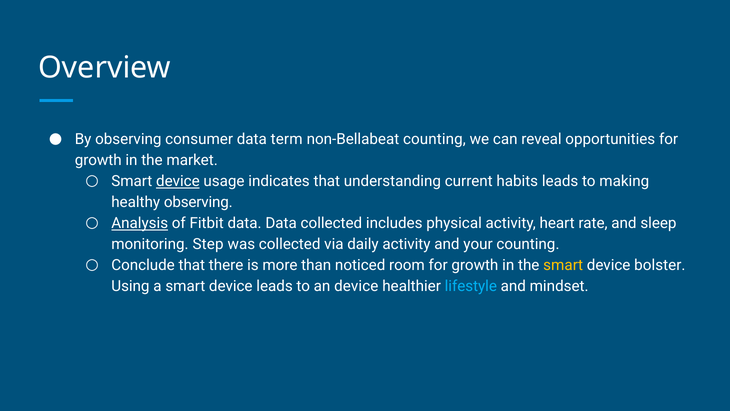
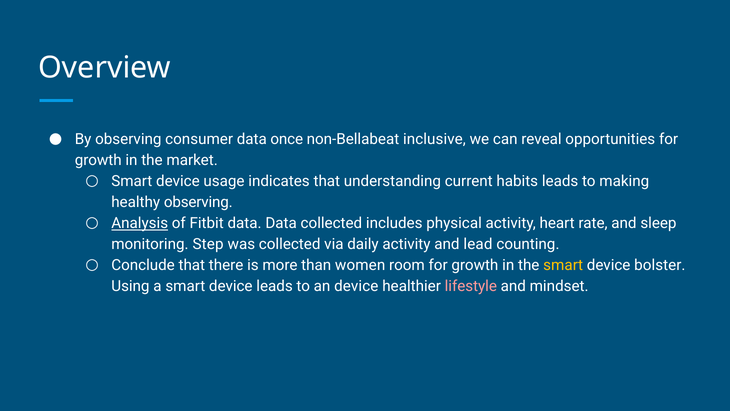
term: term -> once (287, 139)
non-Bellabeat counting: counting -> inclusive (434, 139)
device underline: present -> none (178, 181)
your: your -> lead (478, 244)
noticed: noticed -> women (360, 265)
lifestyle colour: light blue -> pink (471, 286)
